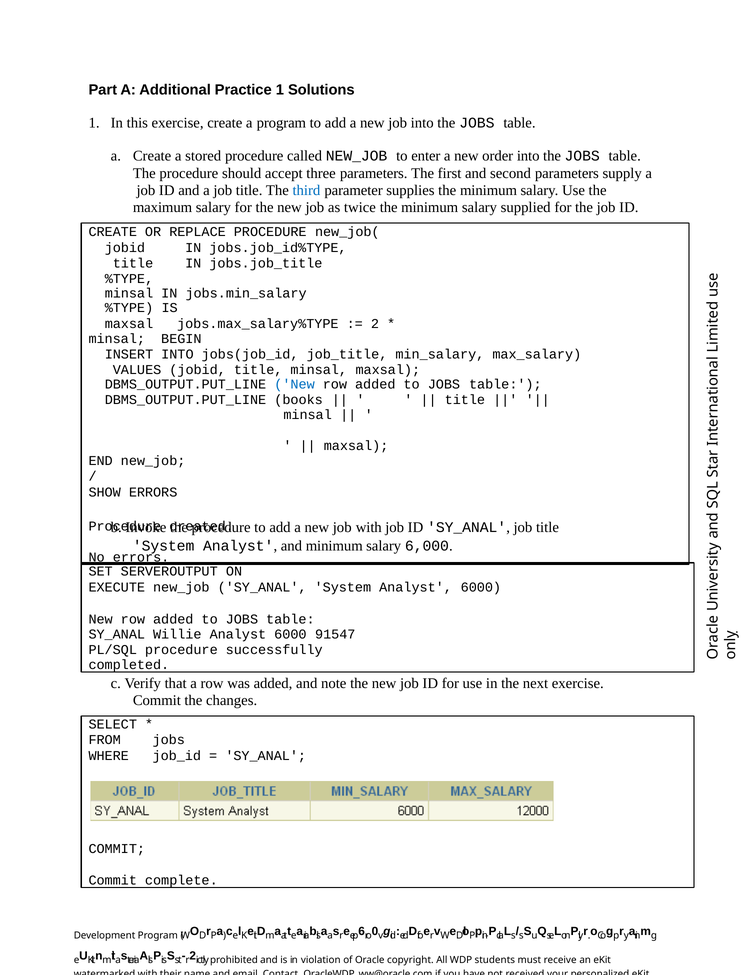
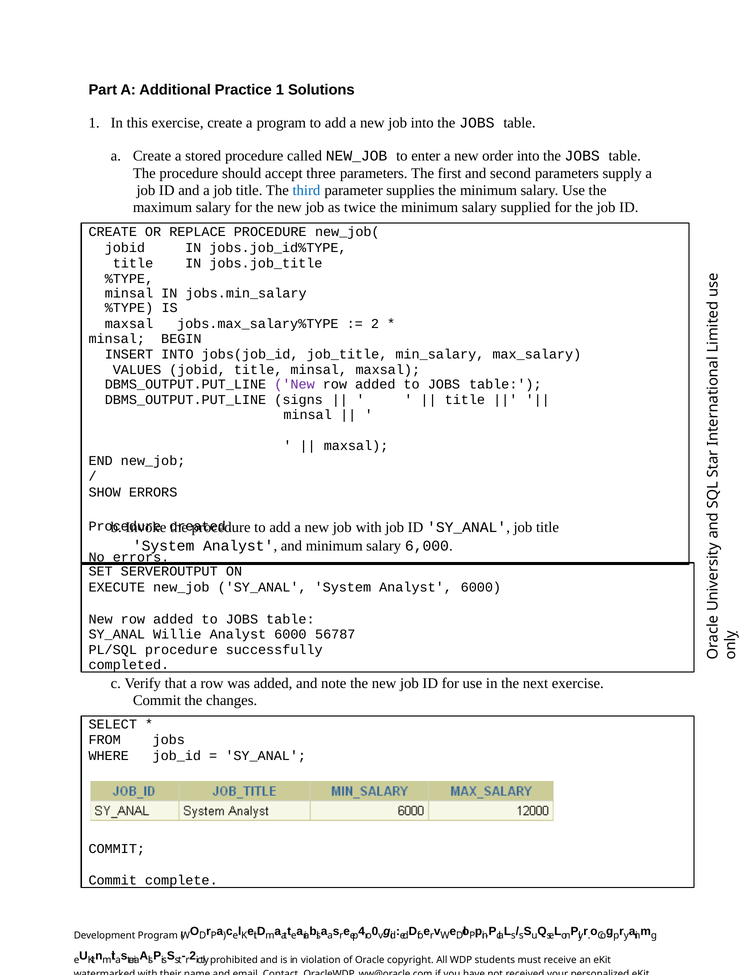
New colour: blue -> purple (295, 384)
books: books -> signs (299, 399)
91547: 91547 -> 56787 (335, 634)
6: 6 -> 4 (362, 931)
